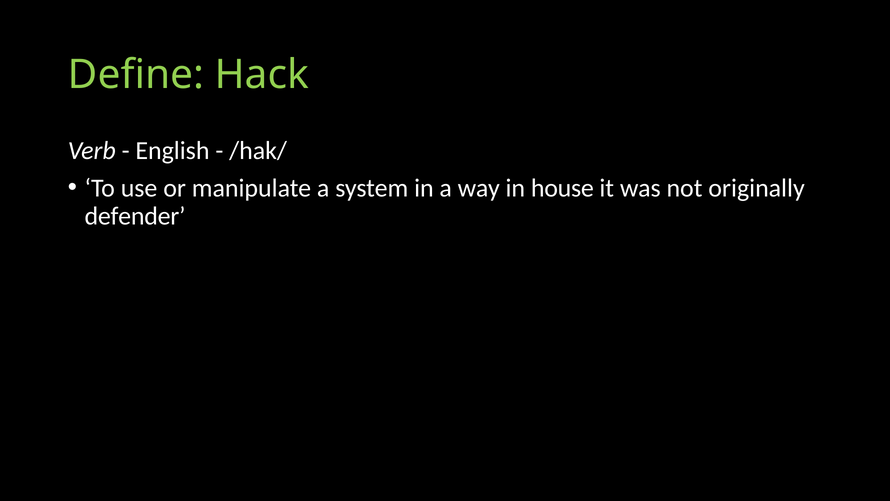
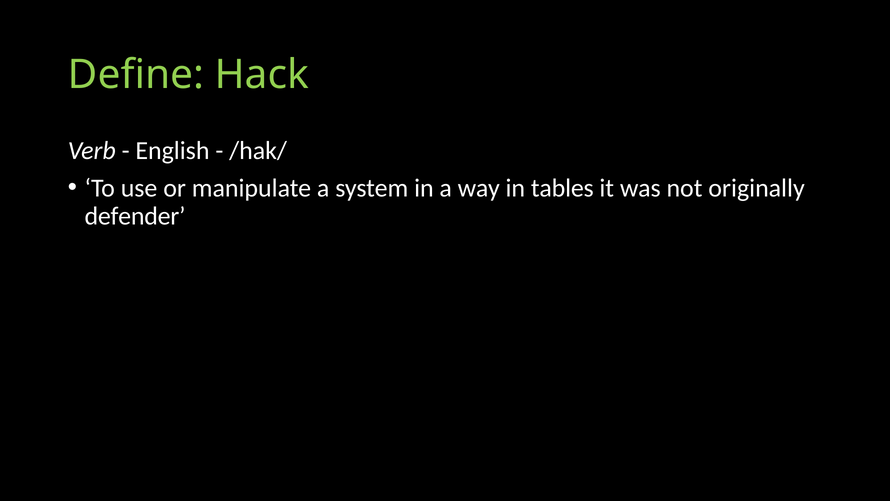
house: house -> tables (562, 188)
